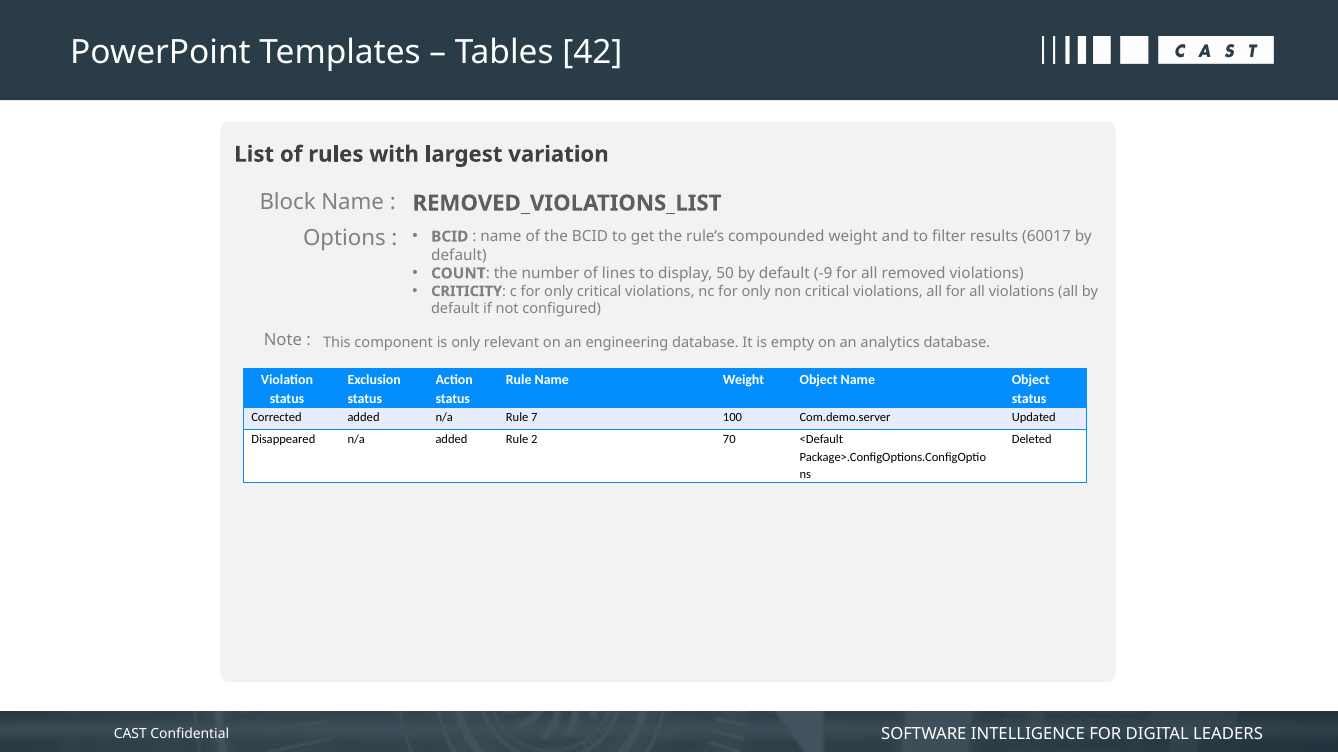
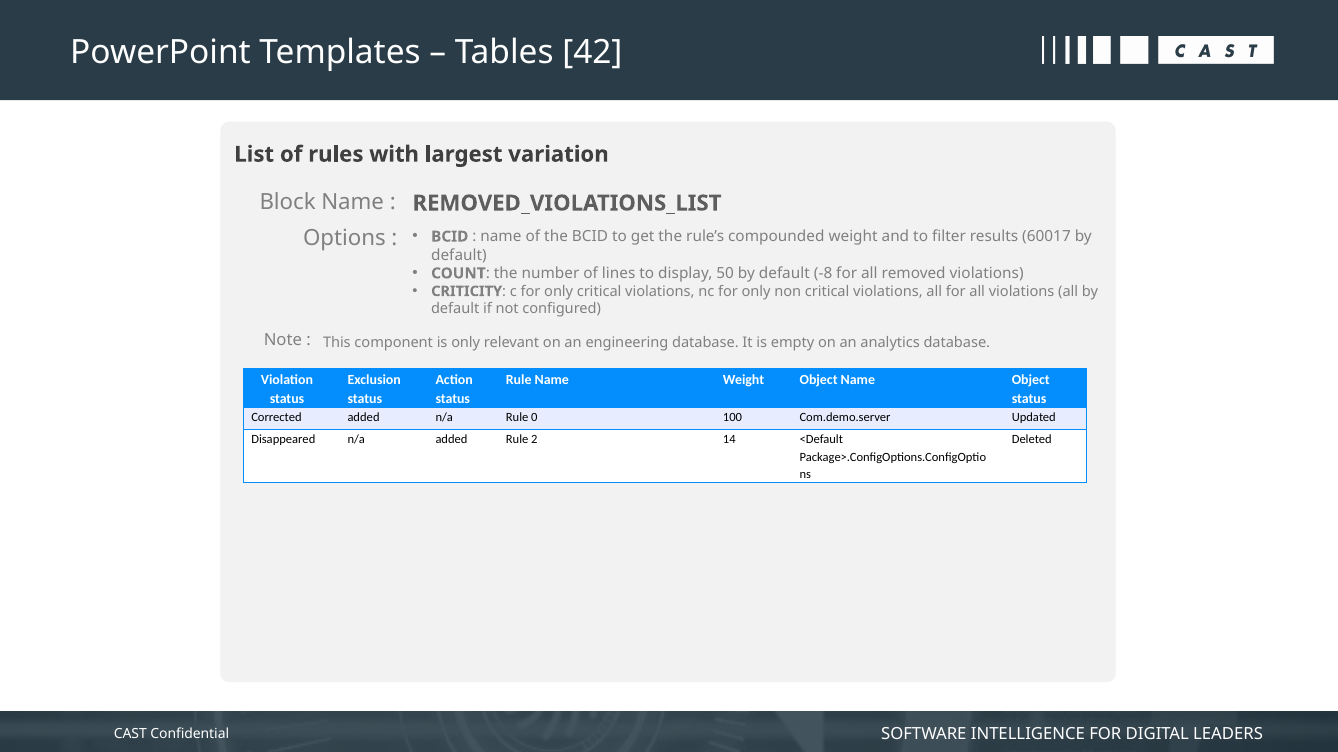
-9: -9 -> -8 (823, 274)
7: 7 -> 0 (534, 418)
70: 70 -> 14 (729, 440)
